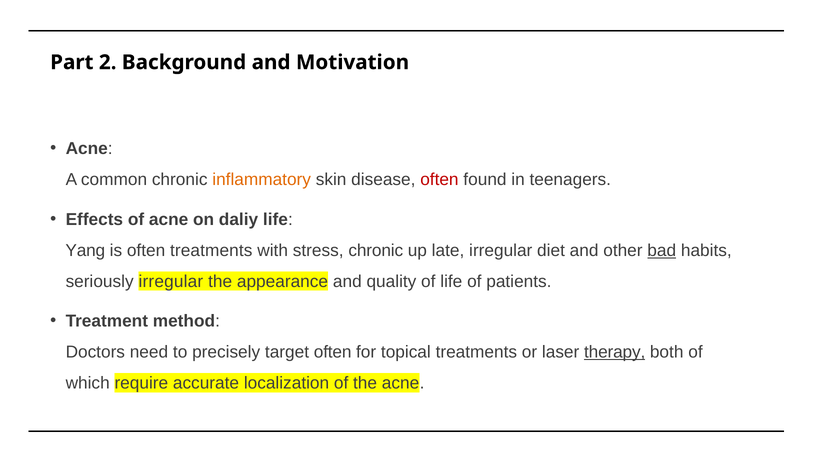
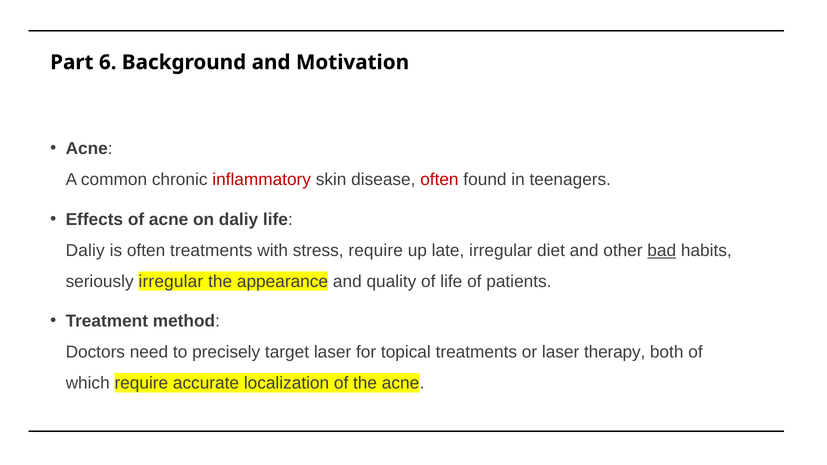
2: 2 -> 6 (108, 62)
inflammatory colour: orange -> red (262, 180)
Yang: Yang -> Daliy (85, 250)
stress chronic: chronic -> require (376, 250)
target often: often -> laser (333, 352)
therapy underline: present -> none (615, 352)
